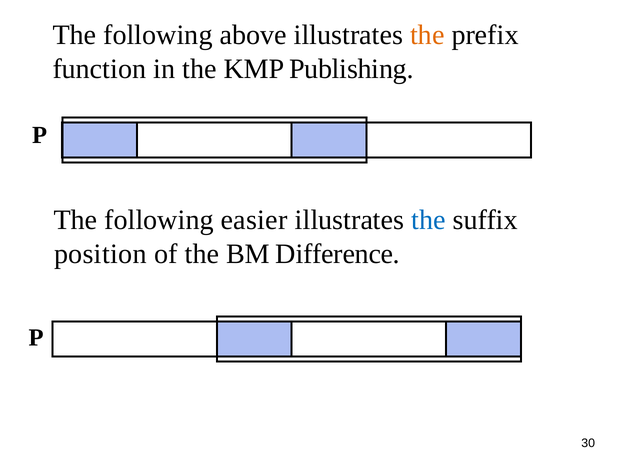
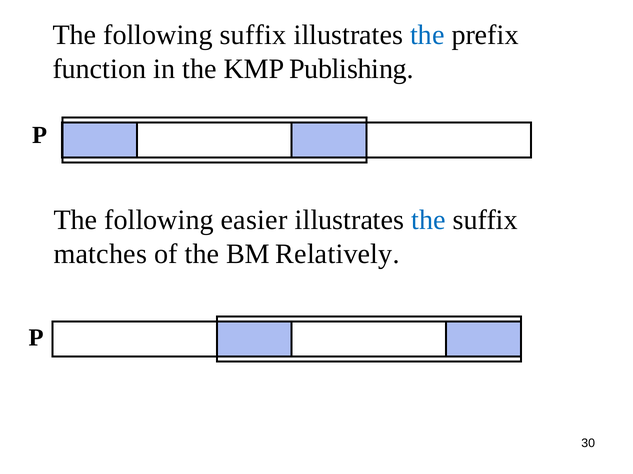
following above: above -> suffix (253, 35)
the colour: orange -> blue (427, 35)
position: position -> matches (100, 254)
Difference: Difference -> Relatively (338, 254)
